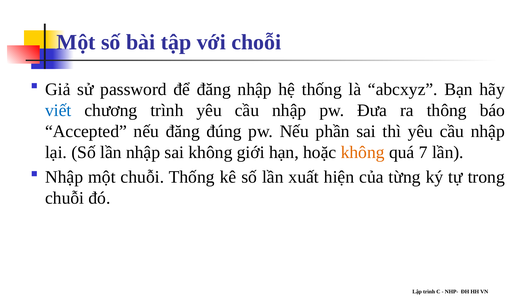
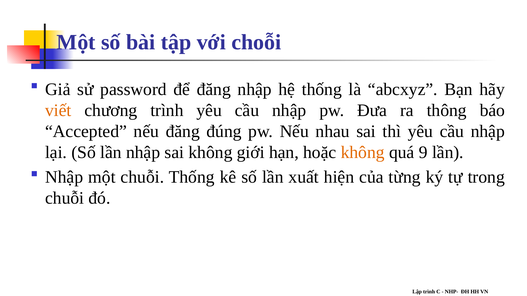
viết colour: blue -> orange (58, 111)
phần: phần -> nhau (333, 132)
7: 7 -> 9 (423, 153)
